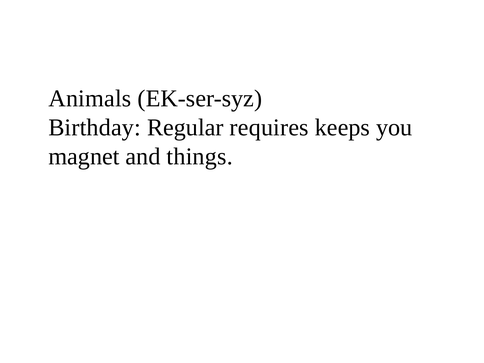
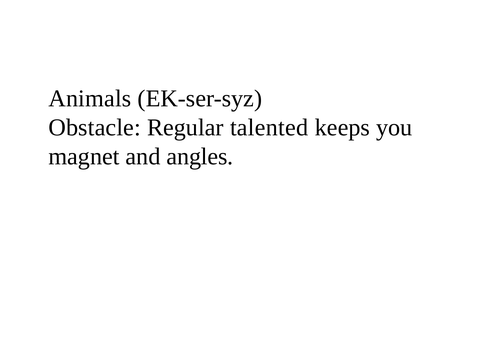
Birthday: Birthday -> Obstacle (95, 128)
requires: requires -> talented (269, 128)
things: things -> angles (200, 157)
